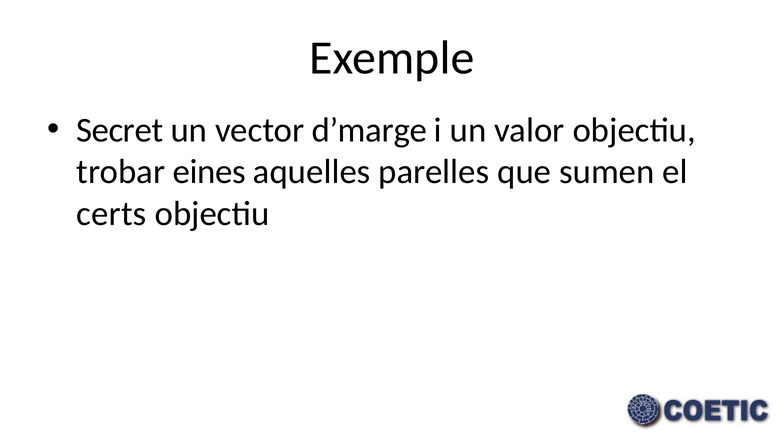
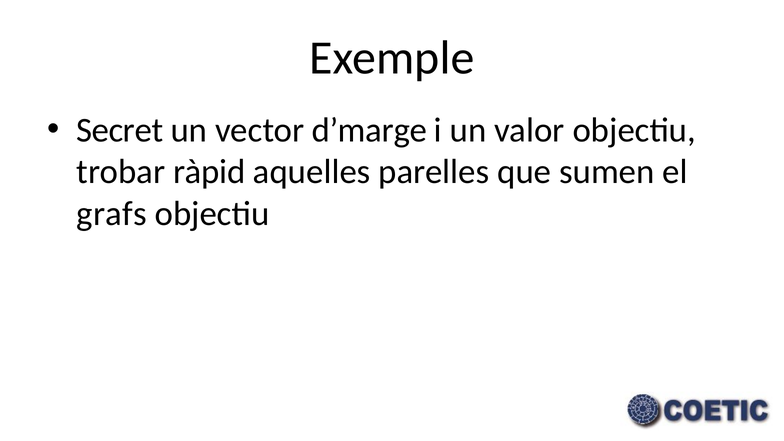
eines: eines -> ràpid (209, 172)
certs: certs -> grafs (112, 214)
